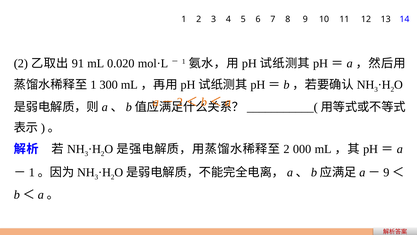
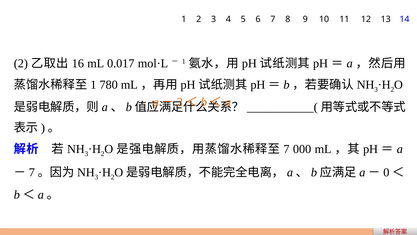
91: 91 -> 16 (78, 63)
0.020: 0.020 -> 0.017 (121, 63)
300: 300 -> 780 (109, 85)
2: 2 -> 7 (287, 149)
1: 1 -> 7 (32, 172)
9: 9 -> 0 (386, 172)
